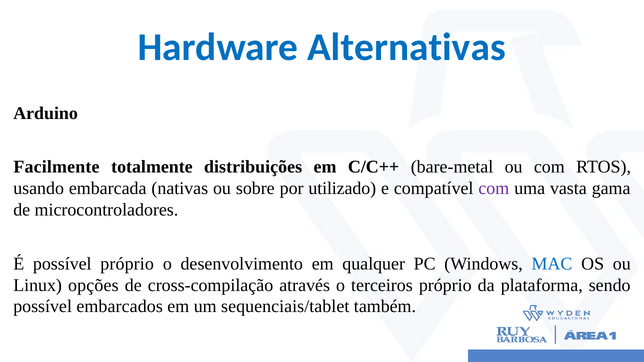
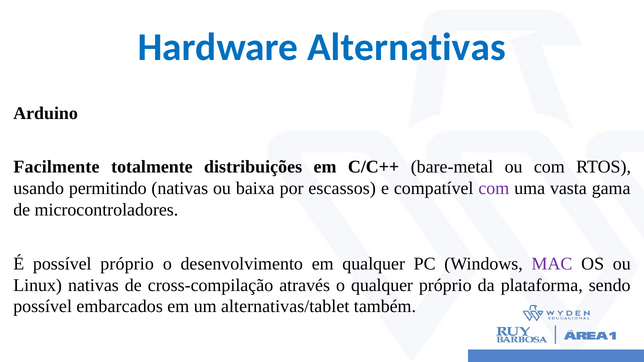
embarcada: embarcada -> permitindo (108, 189)
sobre: sobre -> baixa (255, 189)
utilizado: utilizado -> escassos (342, 189)
MAC colour: blue -> purple (552, 264)
Linux opções: opções -> nativas (93, 285)
o terceiros: terceiros -> qualquer (382, 285)
sequenciais/tablet: sequenciais/tablet -> alternativas/tablet (285, 307)
